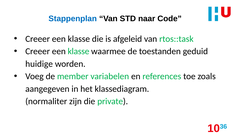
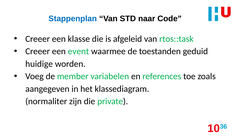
klasse: klasse -> event (78, 51)
